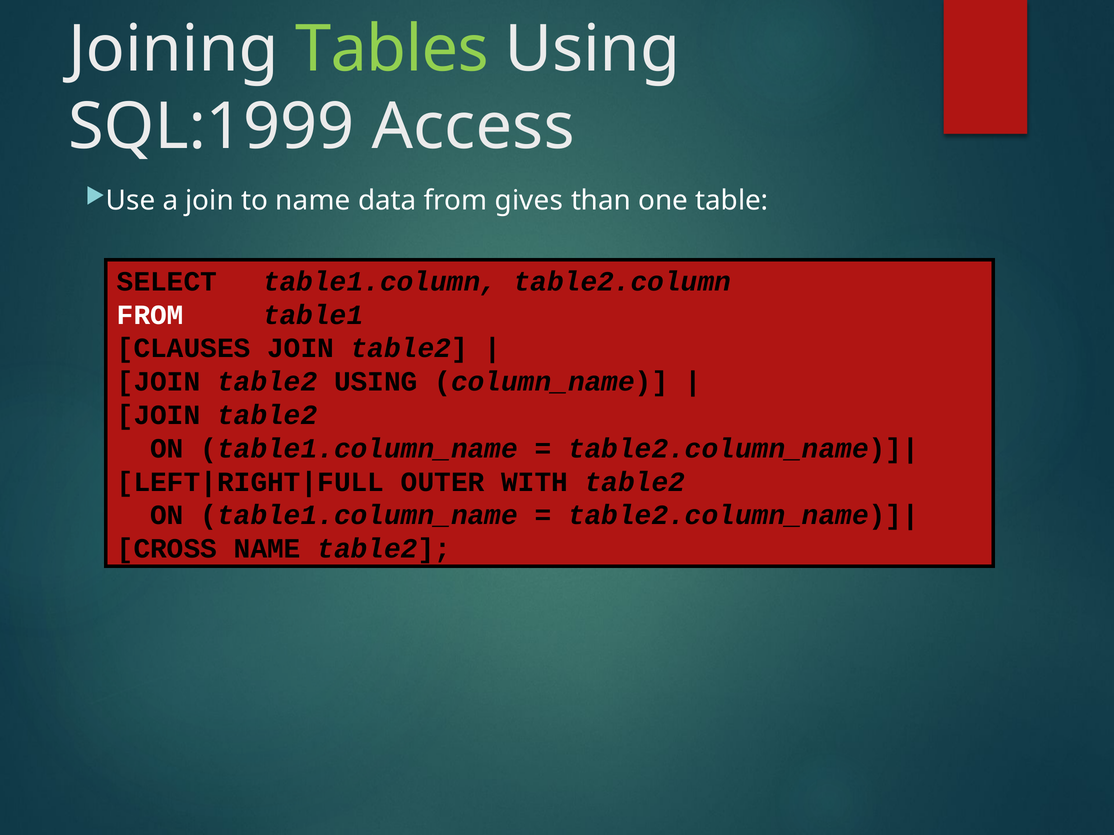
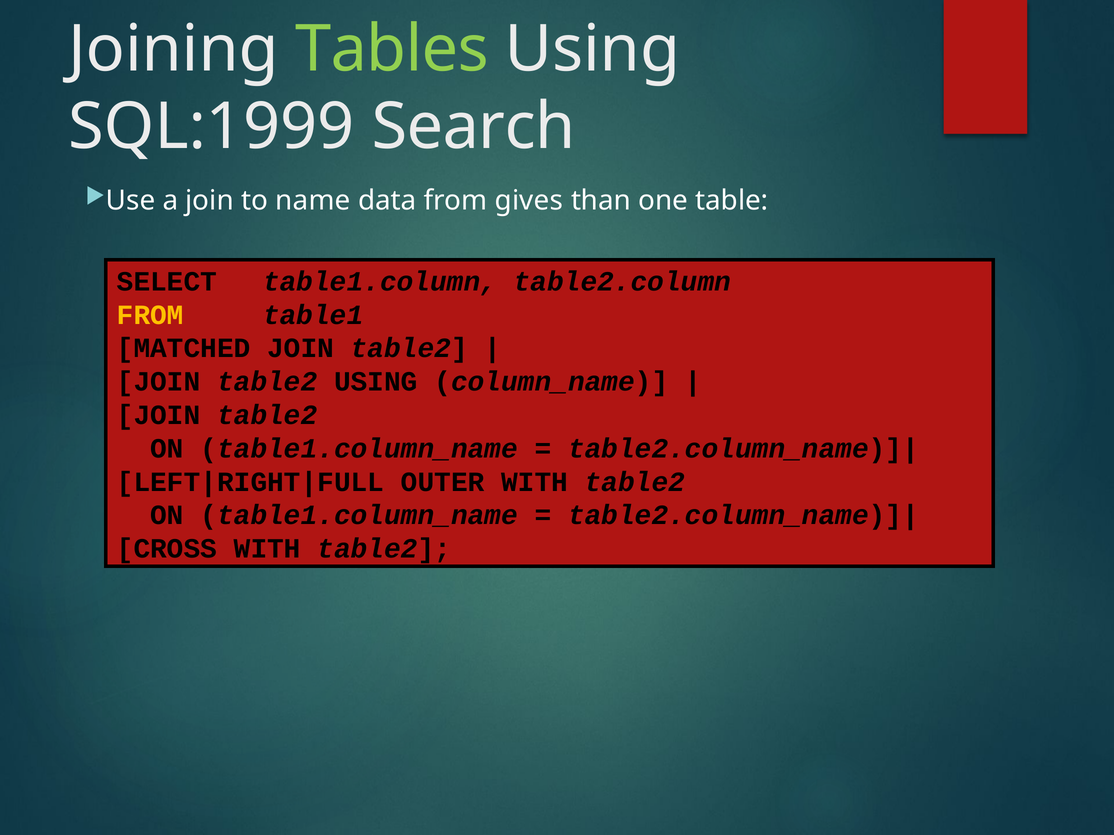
Access: Access -> Search (474, 127)
FROM colour: white -> yellow (150, 315)
CLAUSES: CLAUSES -> MATCHED (184, 348)
CROSS NAME: NAME -> WITH (267, 549)
